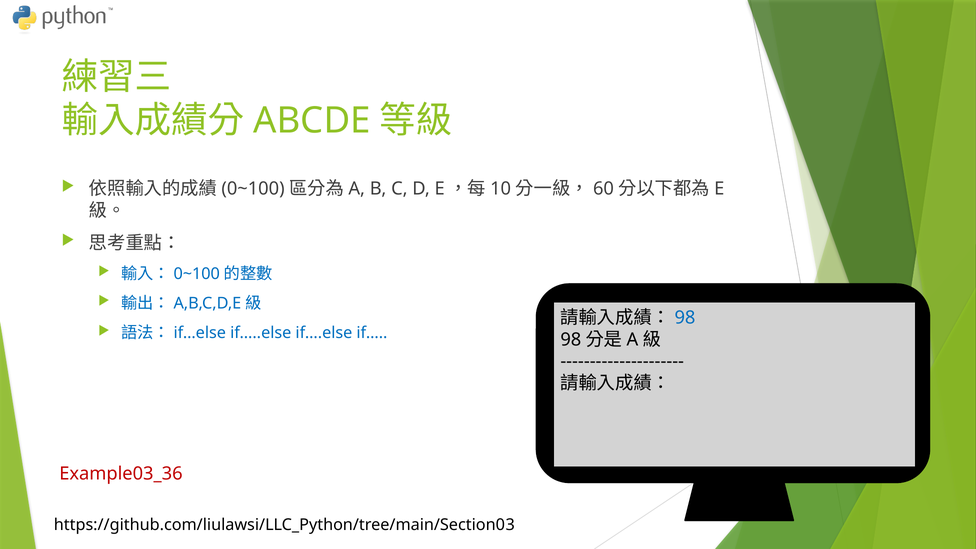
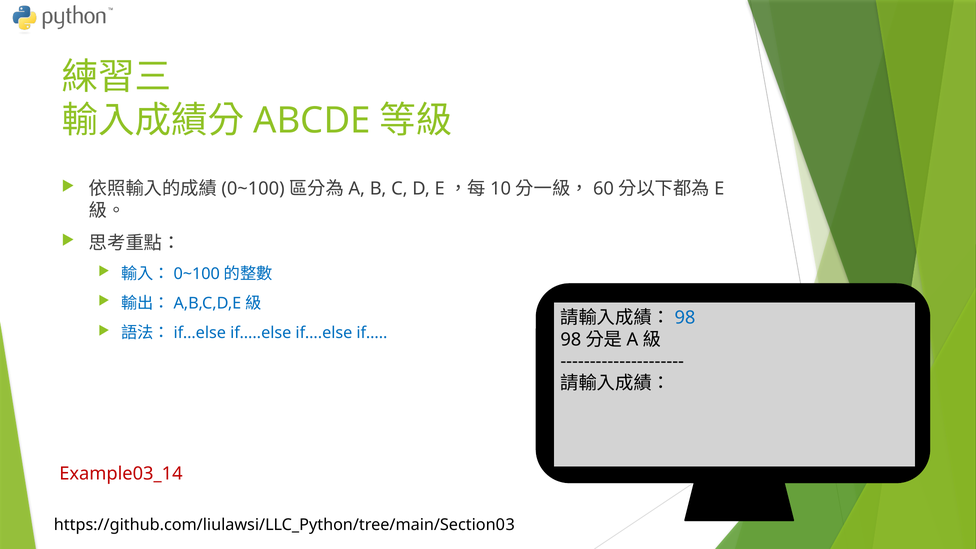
Example03_36: Example03_36 -> Example03_14 (121, 474)
